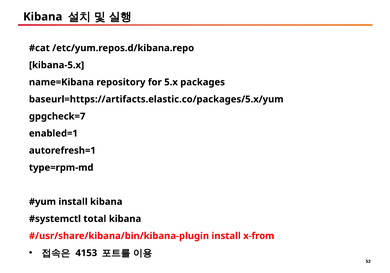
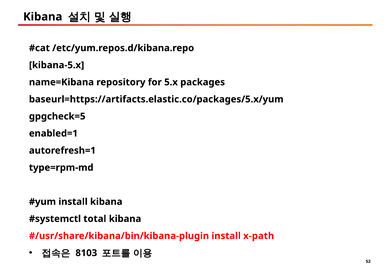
gpgcheck=7: gpgcheck=7 -> gpgcheck=5 (57, 116)
x-from: x-from -> x-path (259, 236)
4153: 4153 -> 8103 (86, 253)
